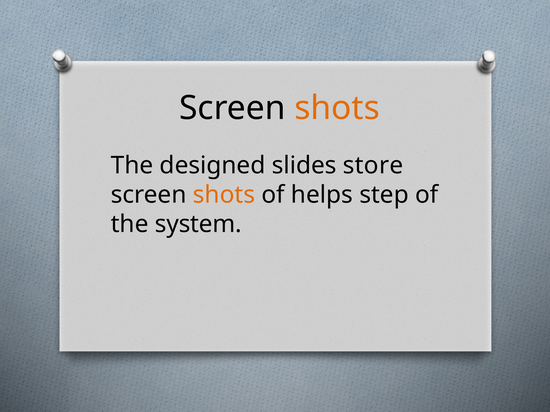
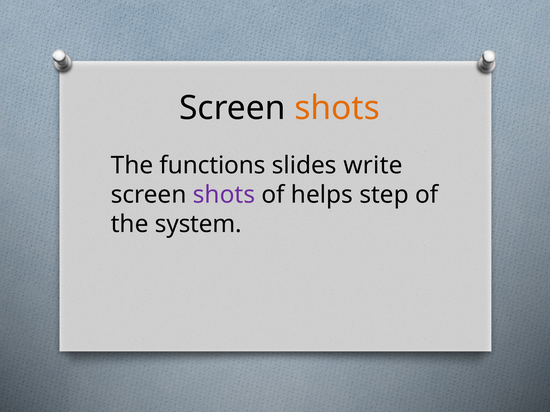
designed: designed -> functions (213, 166)
store: store -> write (373, 166)
shots colour: orange -> purple (224, 195)
